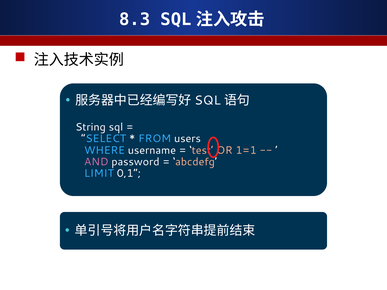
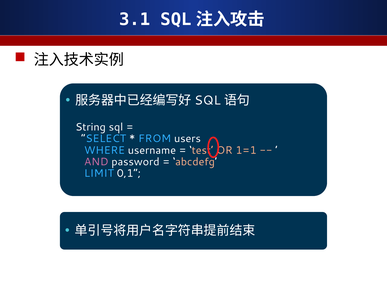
8.3: 8.3 -> 3.1 (135, 20)
